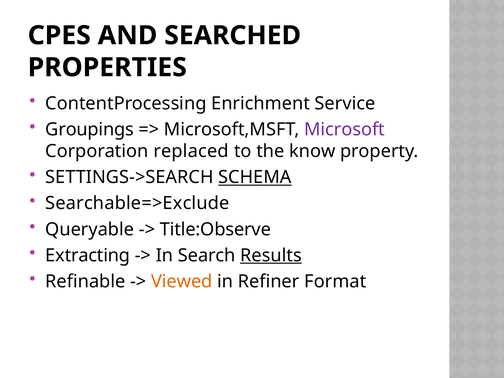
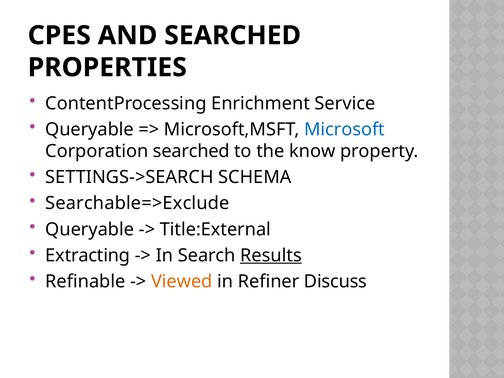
Groupings: Groupings -> Queryable (90, 129)
Microsoft colour: purple -> blue (344, 129)
Corporation replaced: replaced -> searched (191, 151)
SCHEMA underline: present -> none (255, 177)
Title:Observe: Title:Observe -> Title:External (215, 229)
Format: Format -> Discuss (336, 281)
